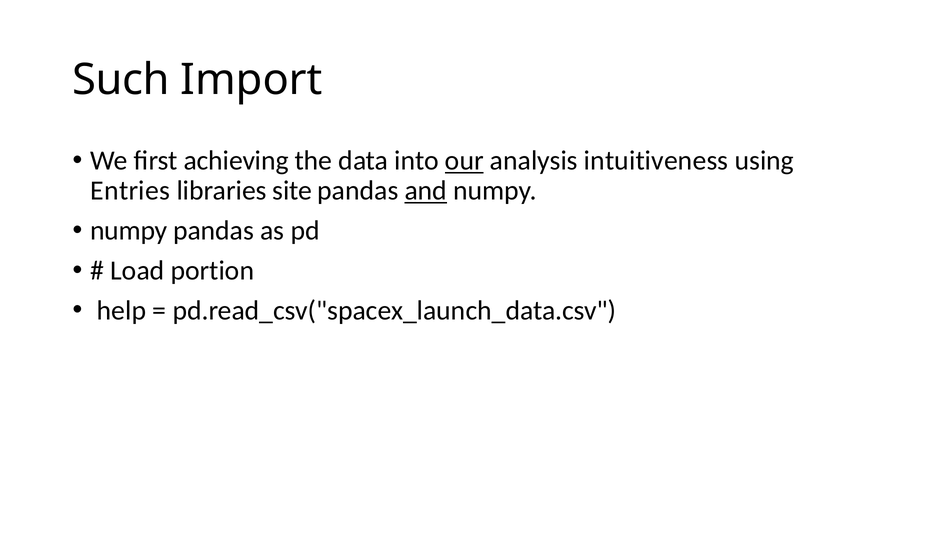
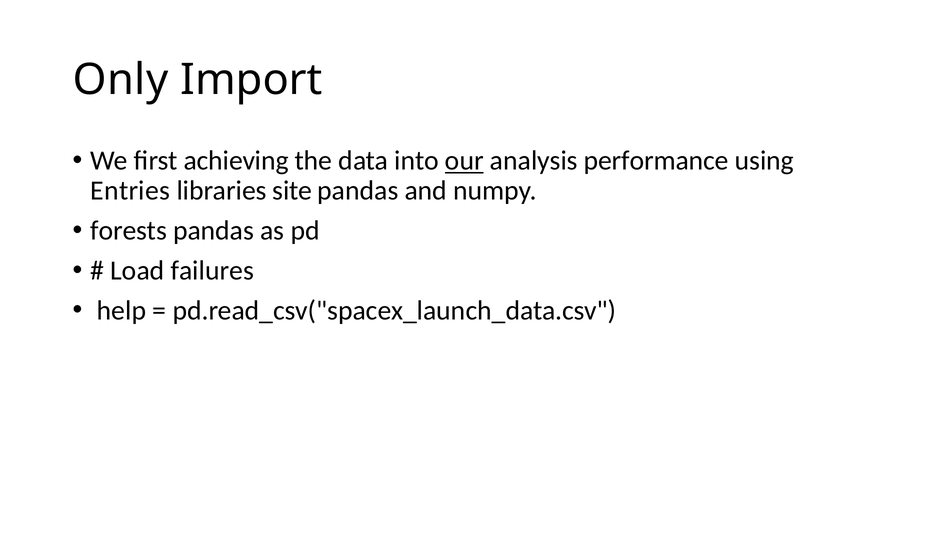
Such: Such -> Only (120, 80)
intuitiveness: intuitiveness -> performance (656, 161)
and underline: present -> none (426, 191)
numpy: numpy -> forests (129, 231)
portion: portion -> failures (212, 270)
